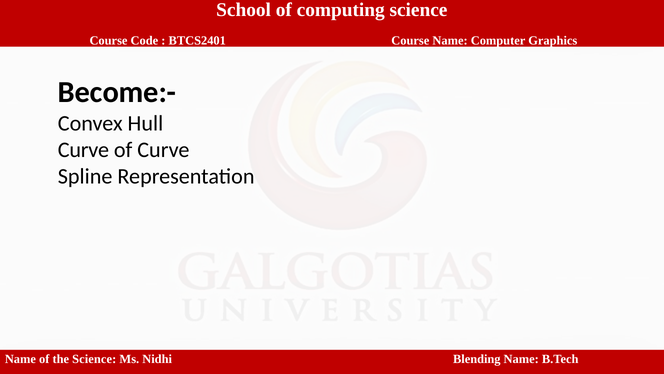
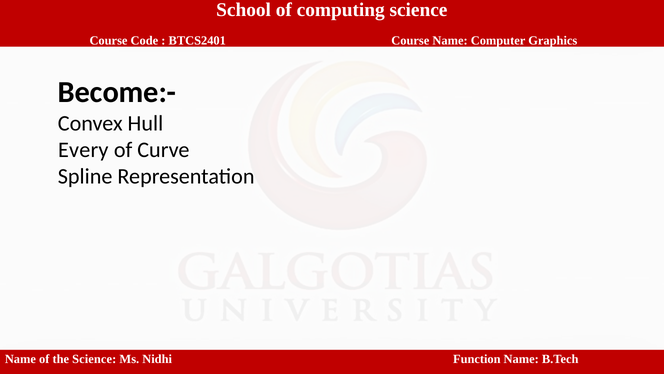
Curve: Curve -> Every (83, 150)
Blending: Blending -> Function (477, 359)
